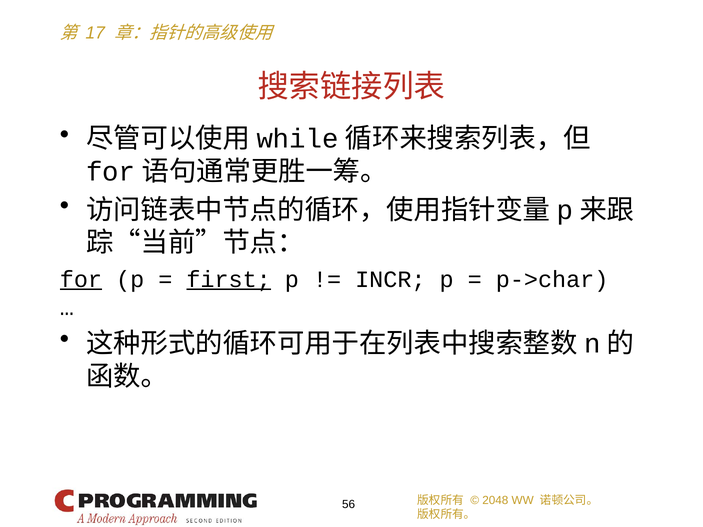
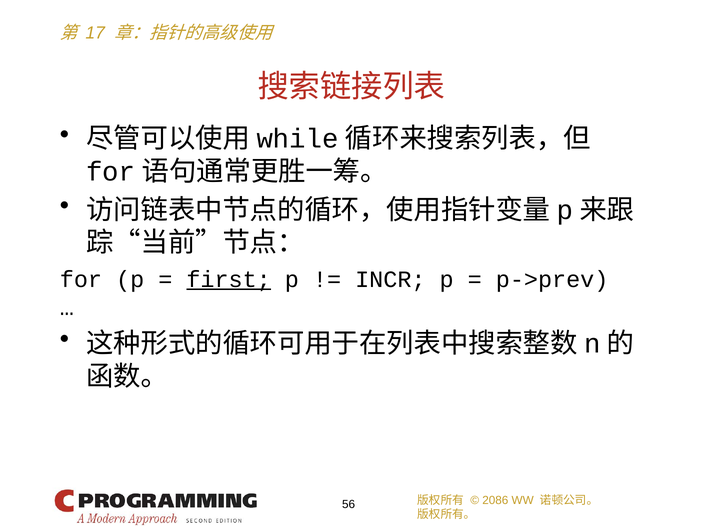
for underline: present -> none (81, 279)
p->char: p->char -> p->prev (552, 279)
2048: 2048 -> 2086 (495, 500)
